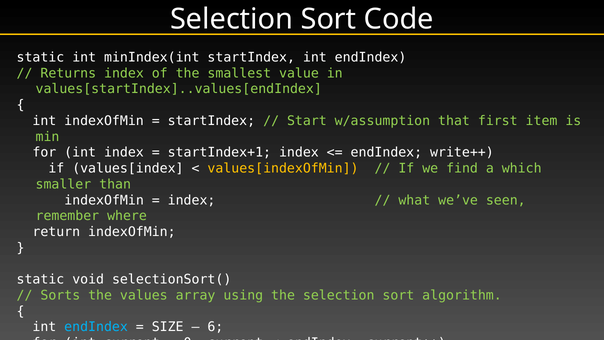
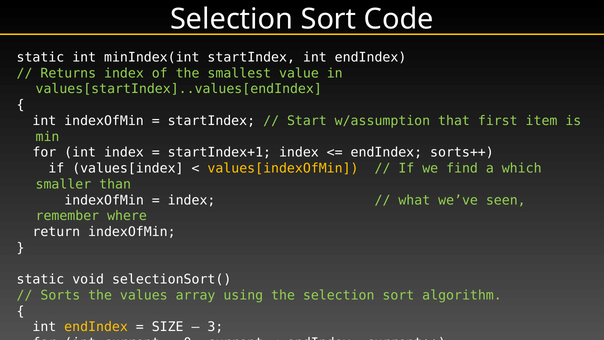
write++: write++ -> sorts++ (462, 152)
endIndex colour: light blue -> yellow (96, 327)
6: 6 -> 3 (215, 327)
